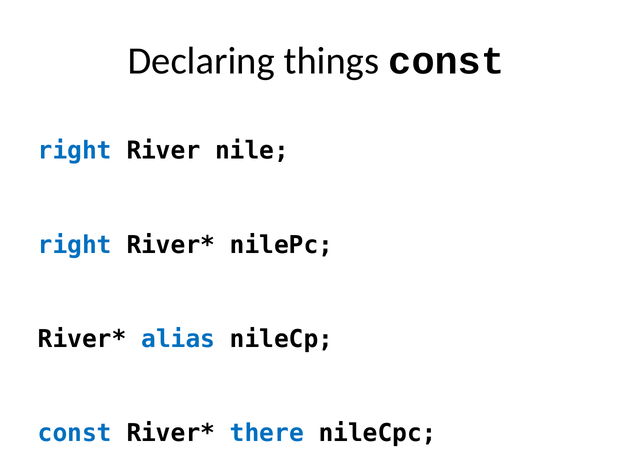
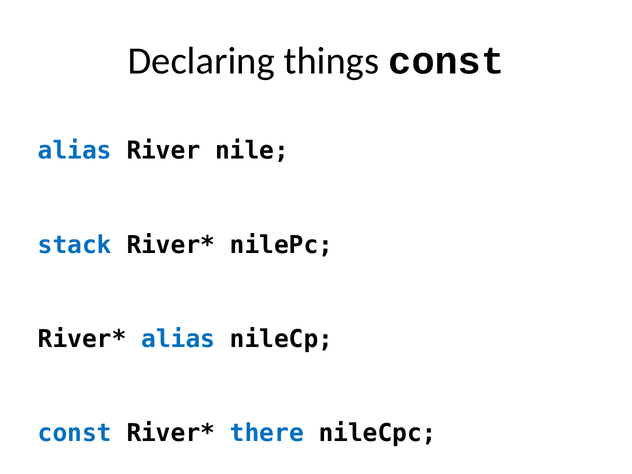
right: right -> alias (75, 151)
right: right -> stack (75, 245)
